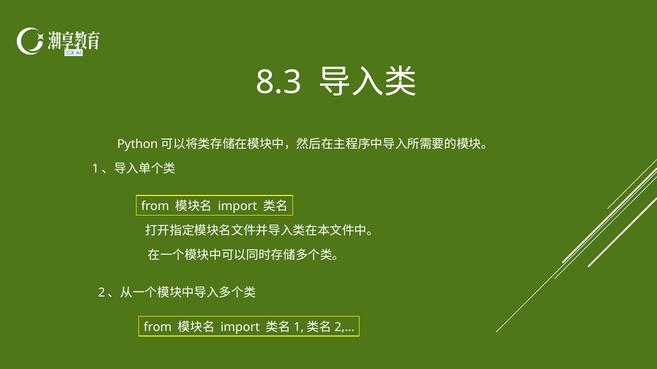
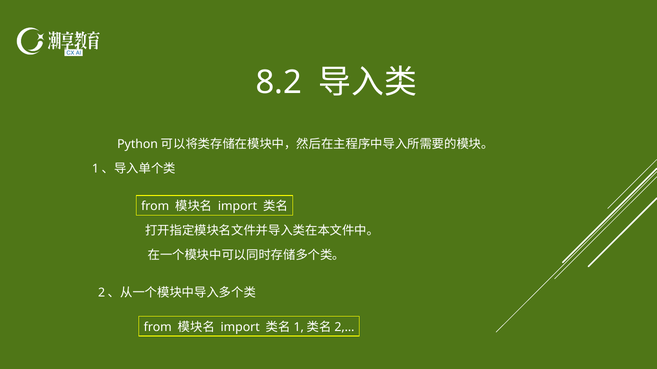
8.3: 8.3 -> 8.2 (279, 83)
